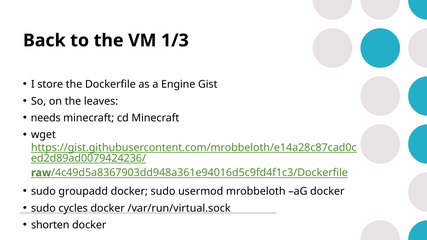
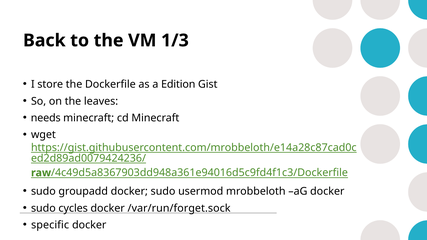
Engine: Engine -> Edition (178, 84)
/var/run/virtual.sock: /var/run/virtual.sock -> /var/run/forget.sock (179, 208)
shorten: shorten -> specific (50, 225)
